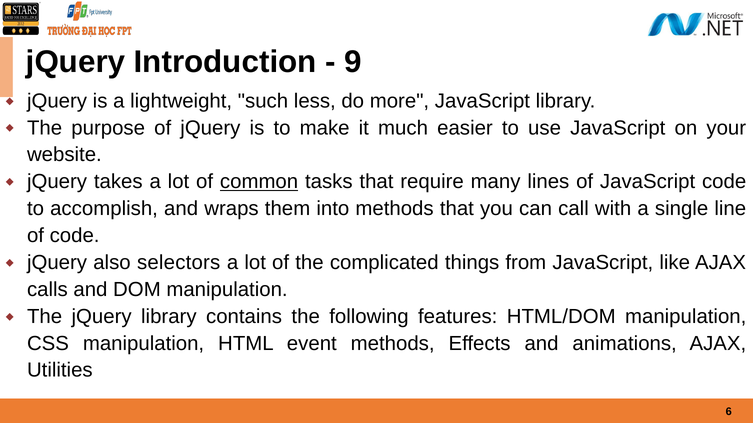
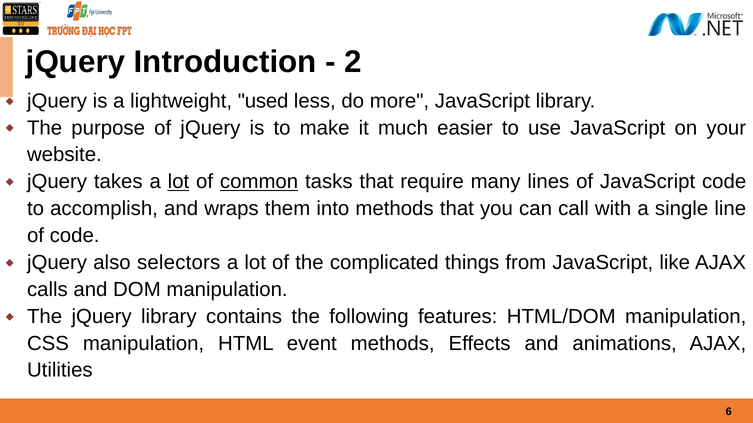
9: 9 -> 2 (353, 62)
such: such -> used (263, 101)
lot underline: none -> present (178, 182)
